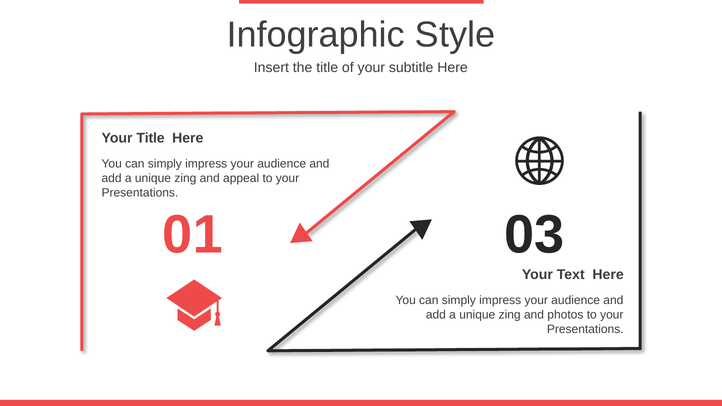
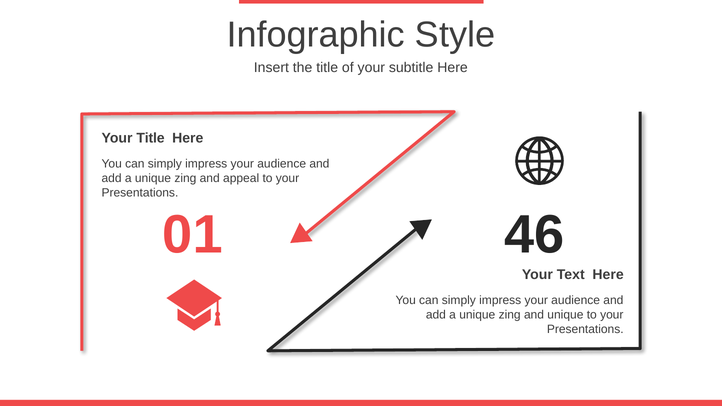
03: 03 -> 46 (534, 235)
and photos: photos -> unique (565, 315)
